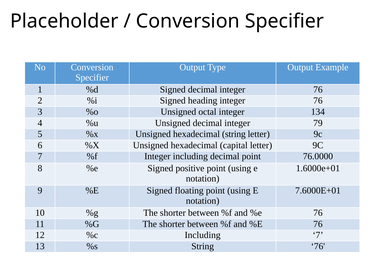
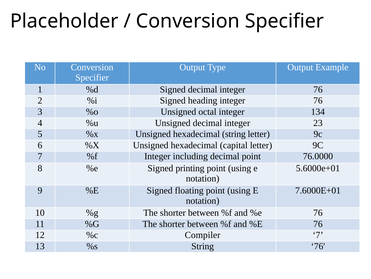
79: 79 -> 23 (318, 123)
positive: positive -> printing (190, 168)
1.6000e+01: 1.6000e+01 -> 5.6000e+01 (318, 168)
%c Including: Including -> Compiler (203, 234)
